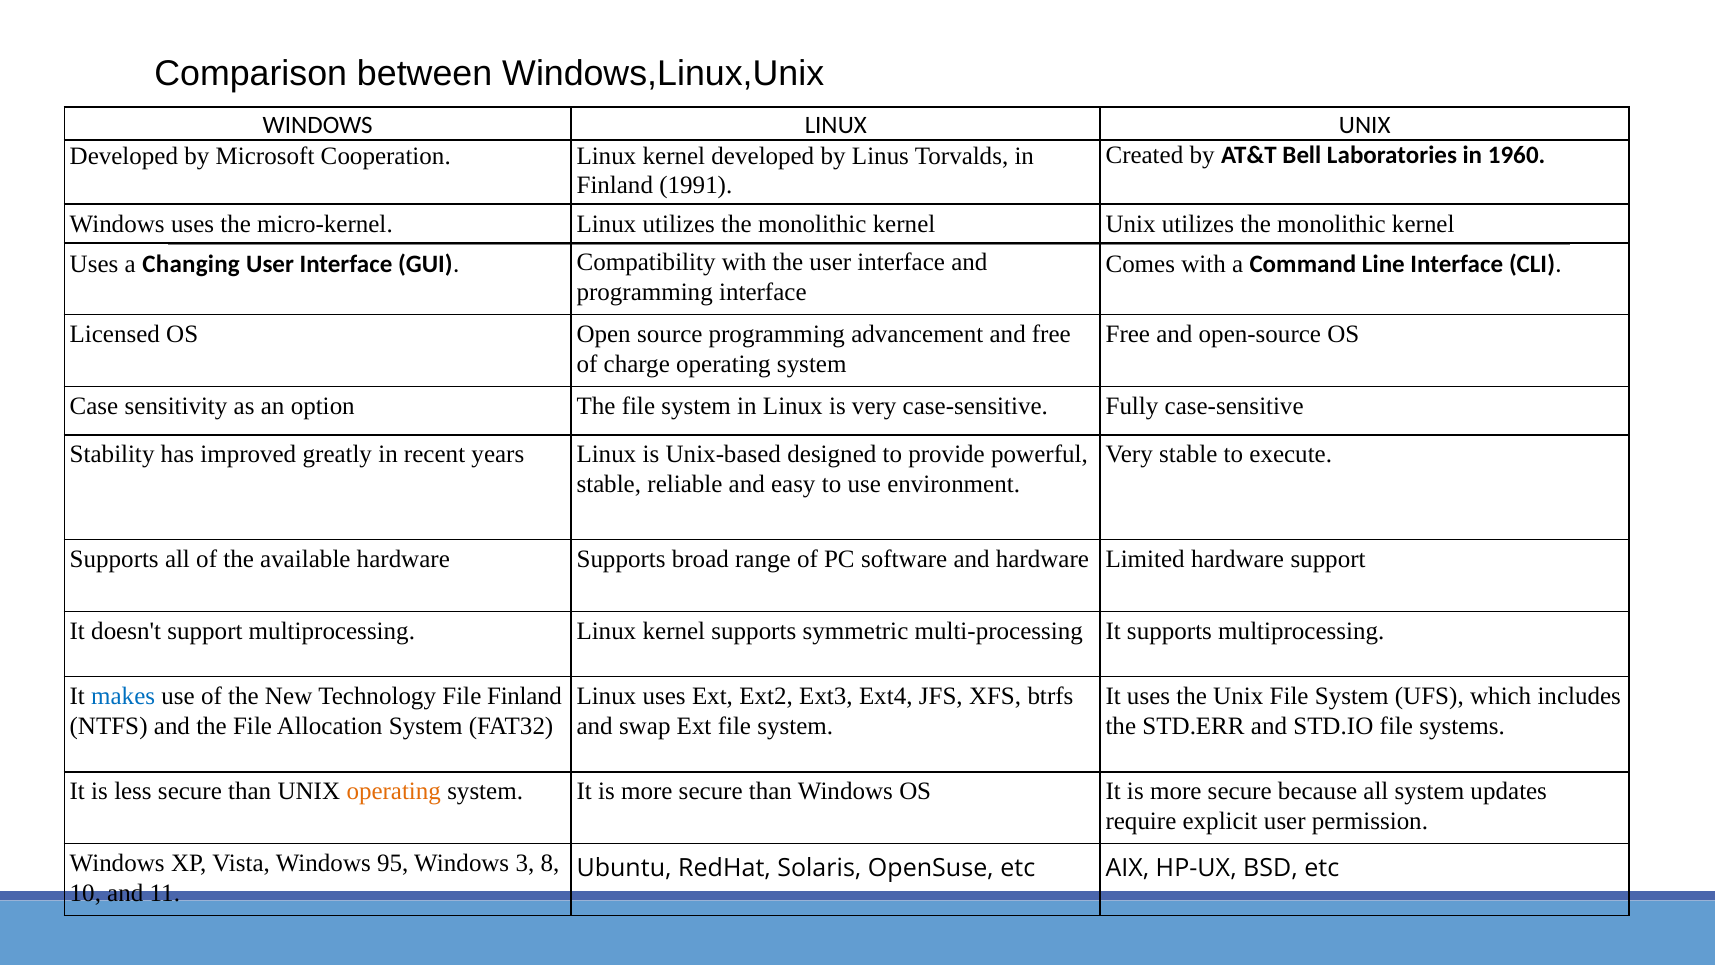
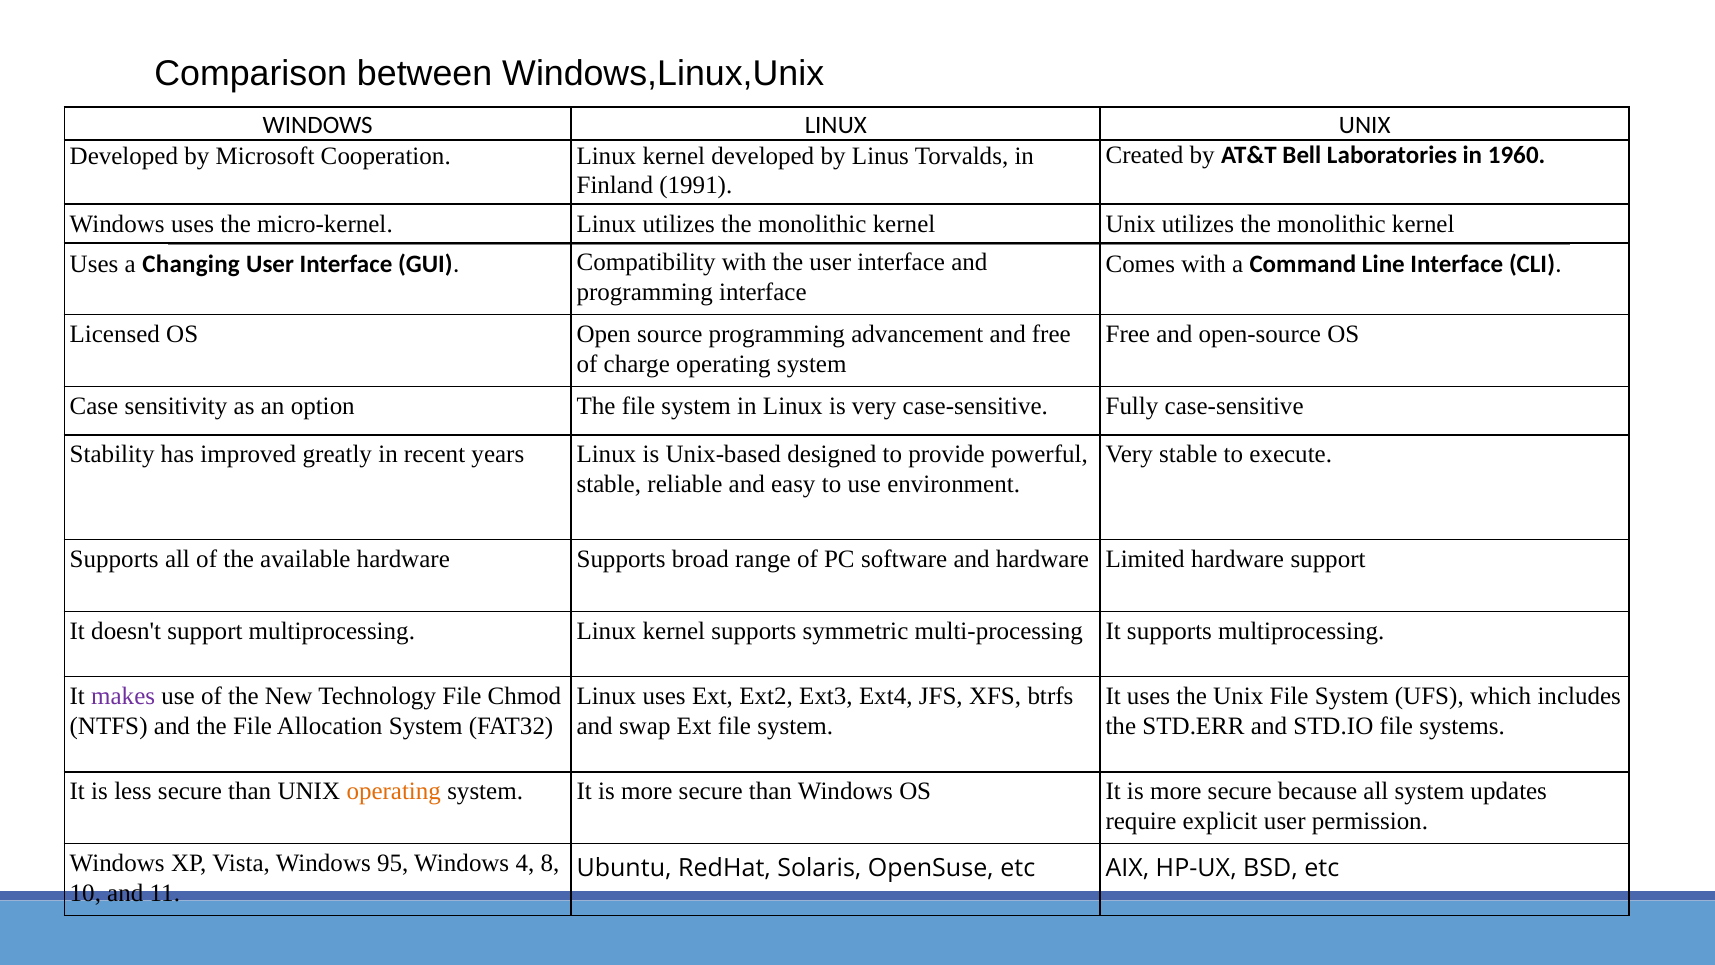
makes colour: blue -> purple (123, 696)
File Finland: Finland -> Chmod (524, 696)
3: 3 -> 4 (525, 863)
